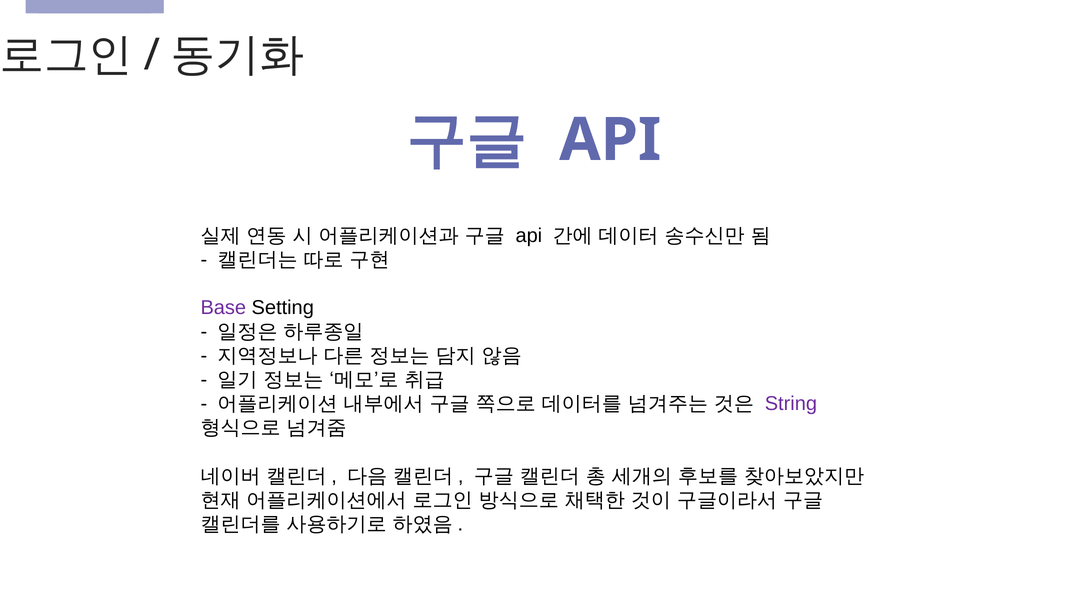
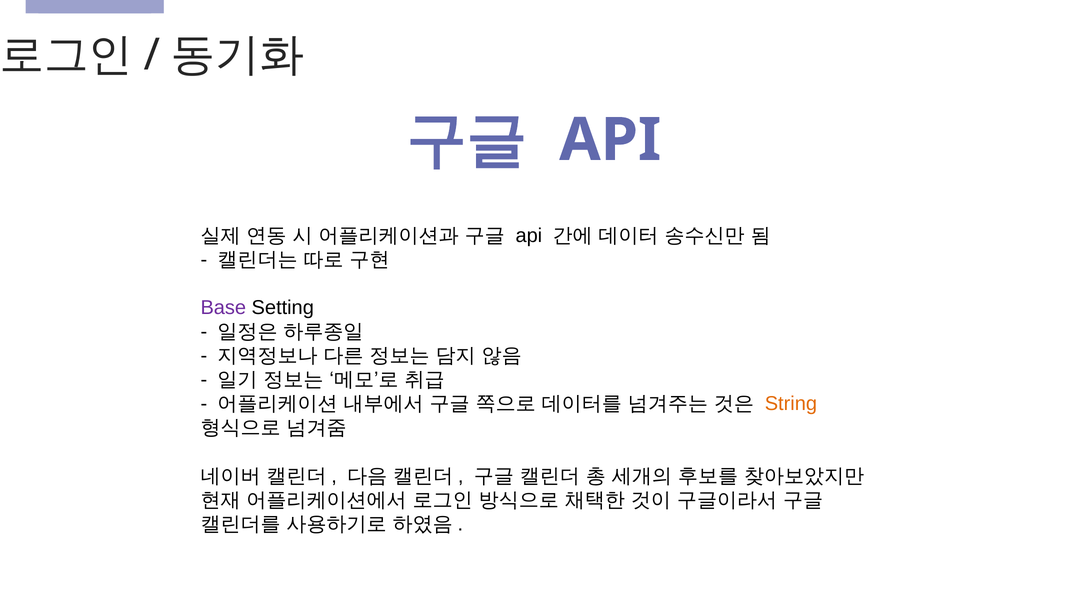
String colour: purple -> orange (791, 404)
